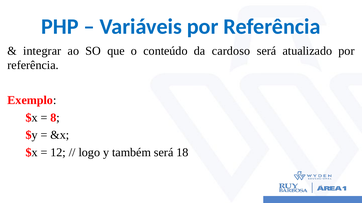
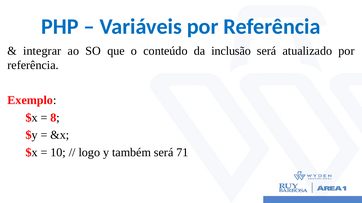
cardoso: cardoso -> inclusão (231, 51)
12: 12 -> 10 (58, 153)
18: 18 -> 71 (182, 153)
